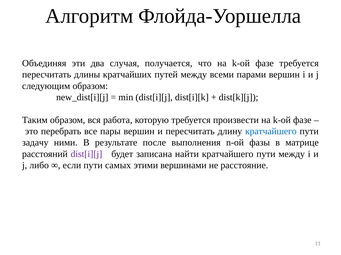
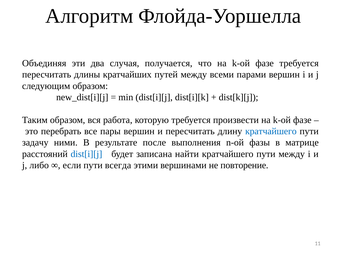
dist[i][j colour: purple -> blue (86, 154)
самых: самых -> всегда (118, 166)
расстояние: расстояние -> повторение (244, 166)
